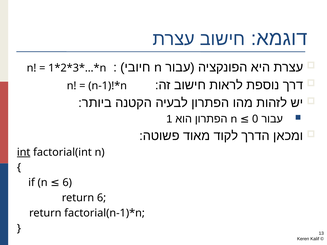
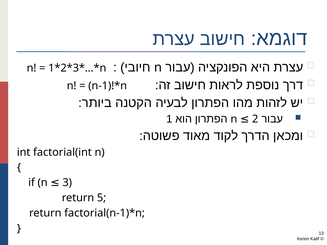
0: 0 -> 2 (255, 119)
int underline: present -> none (24, 152)
n 6: 6 -> 3 (67, 183)
return 6: 6 -> 5 (102, 198)
